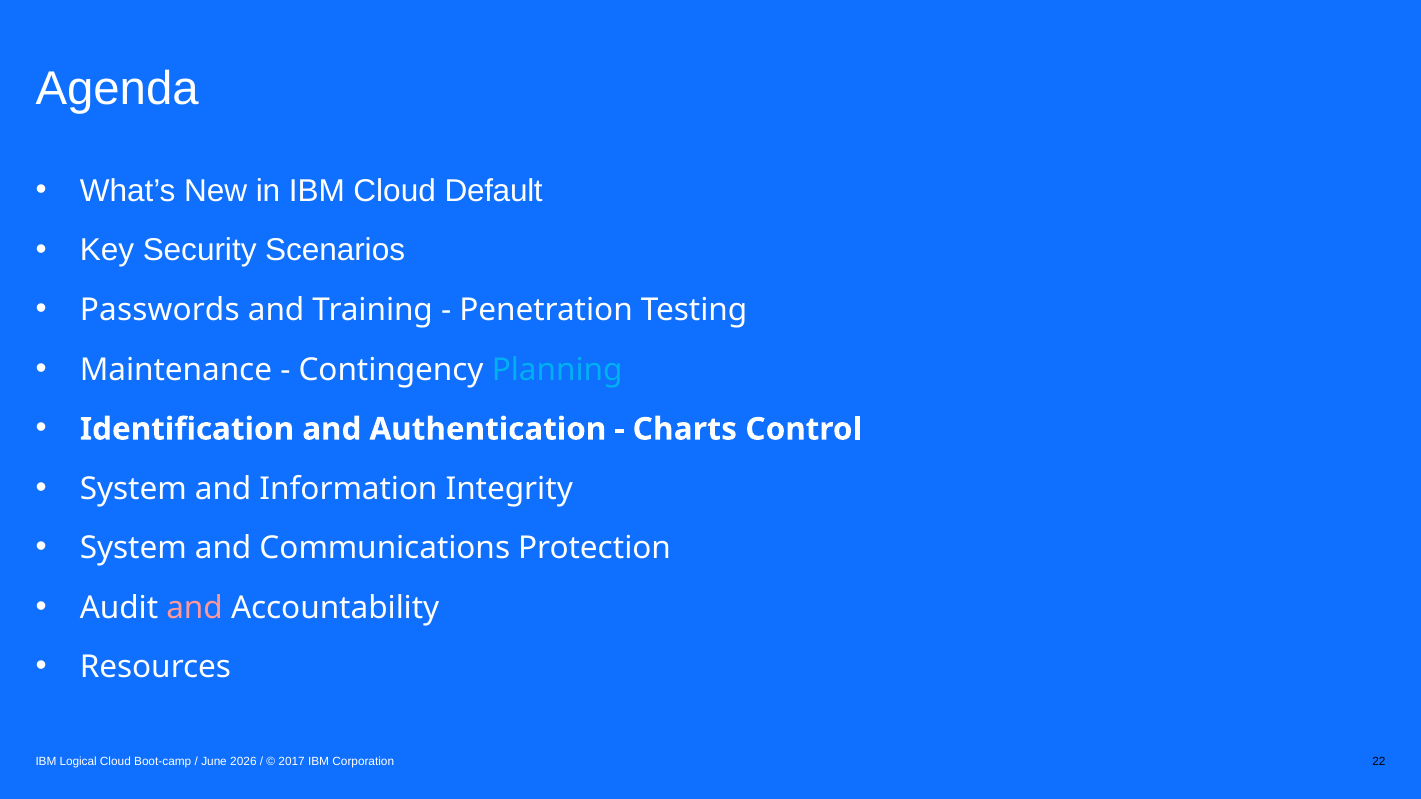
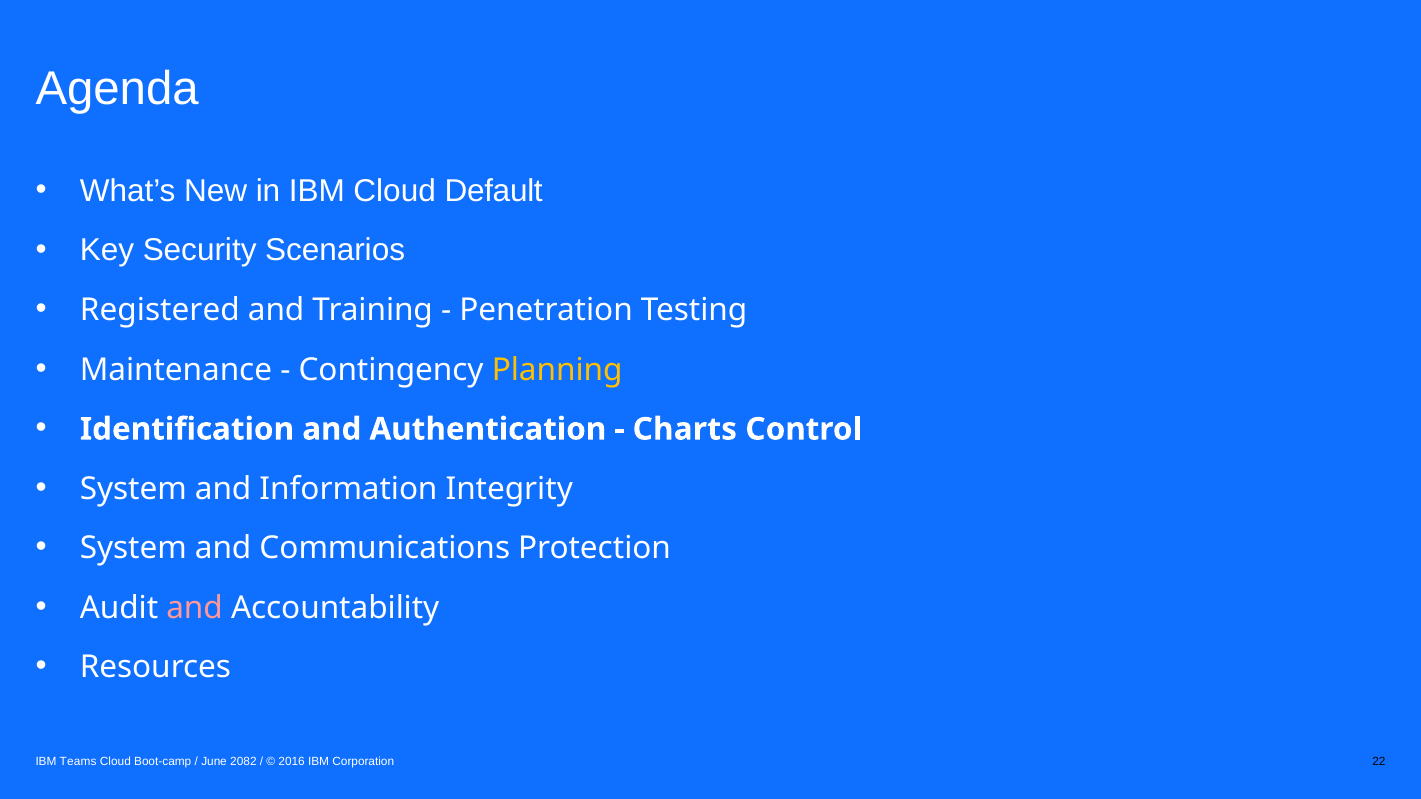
Passwords: Passwords -> Registered (160, 310)
Planning colour: light blue -> yellow (557, 370)
Logical: Logical -> Teams (78, 762)
2026: 2026 -> 2082 (243, 762)
2017: 2017 -> 2016 (292, 762)
